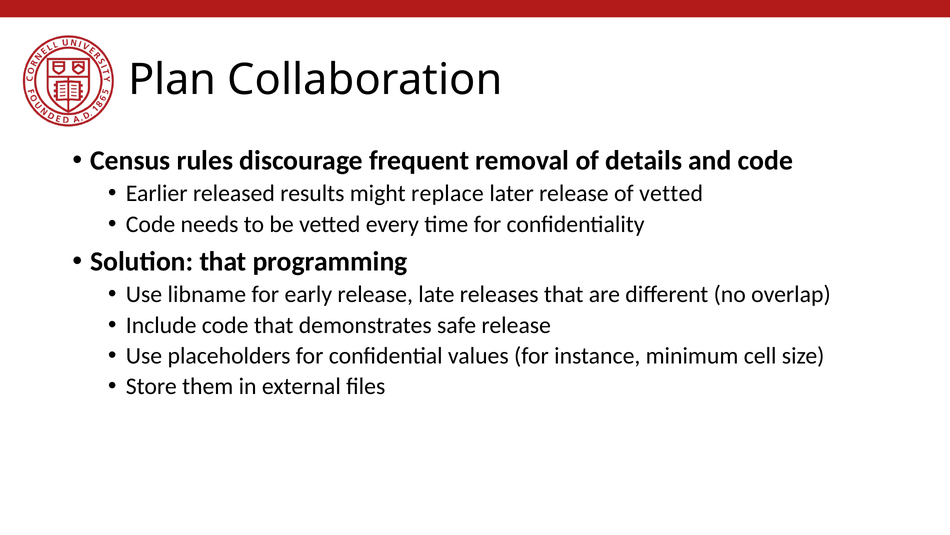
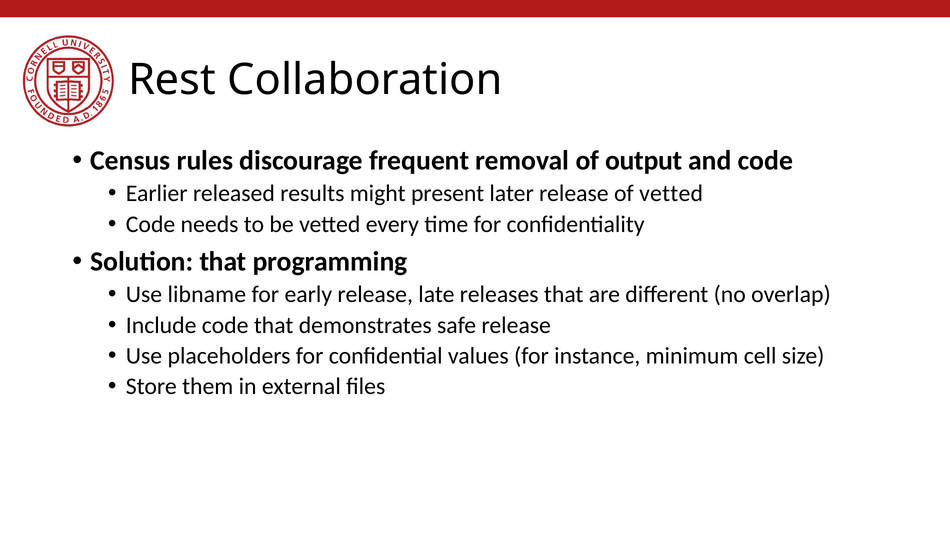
Plan: Plan -> Rest (172, 80)
details: details -> output (644, 161)
replace: replace -> present (448, 193)
